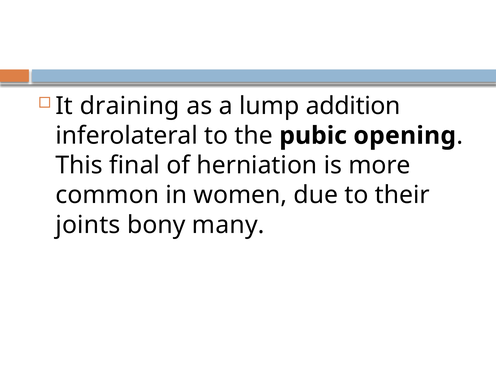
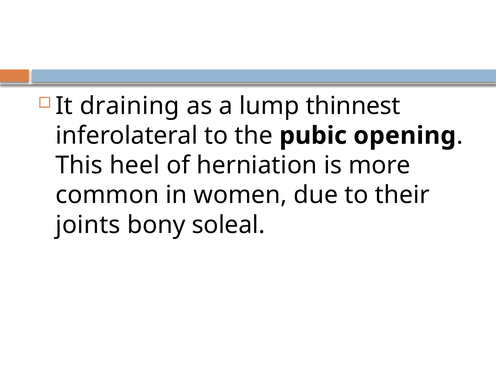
addition: addition -> thinnest (353, 106)
final: final -> heel (135, 165)
many: many -> soleal (228, 225)
